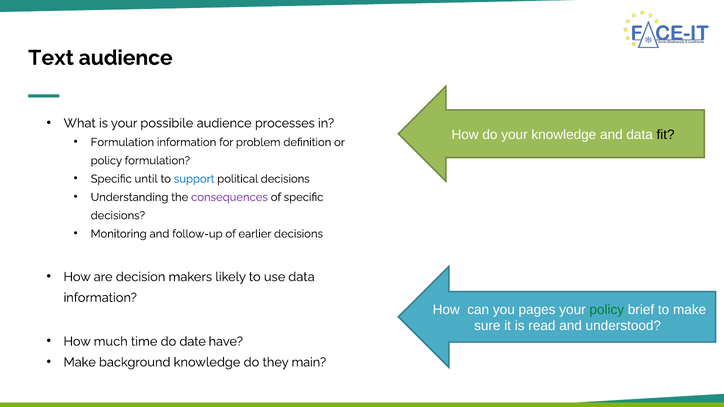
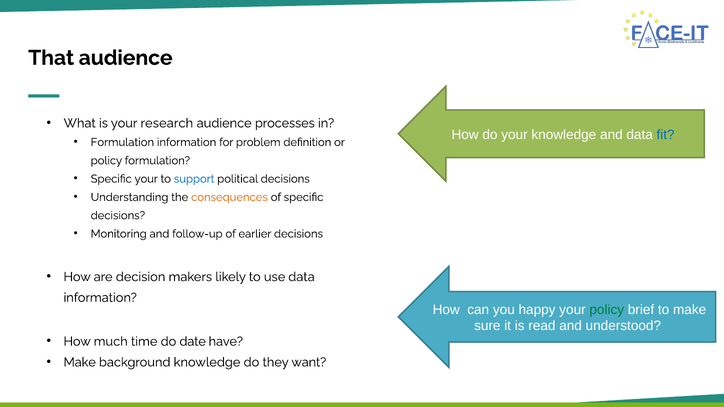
Text: Text -> That (51, 58)
possibile: possibile -> research (167, 123)
fit colour: black -> blue (666, 135)
Specific until: until -> your (146, 179)
consequences colour: purple -> orange (229, 197)
pages: pages -> happy (537, 310)
main: main -> want (309, 362)
